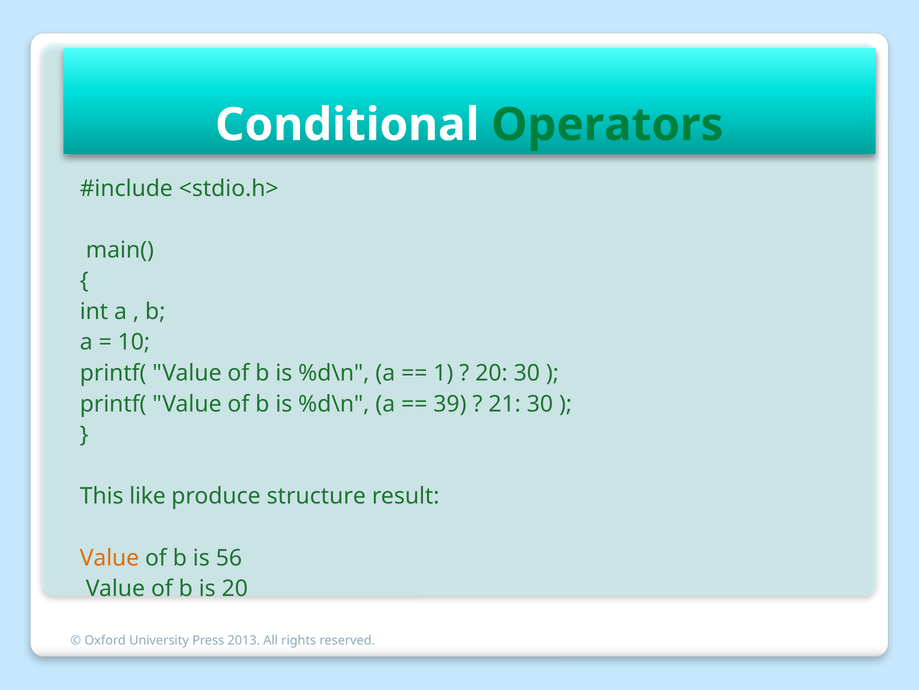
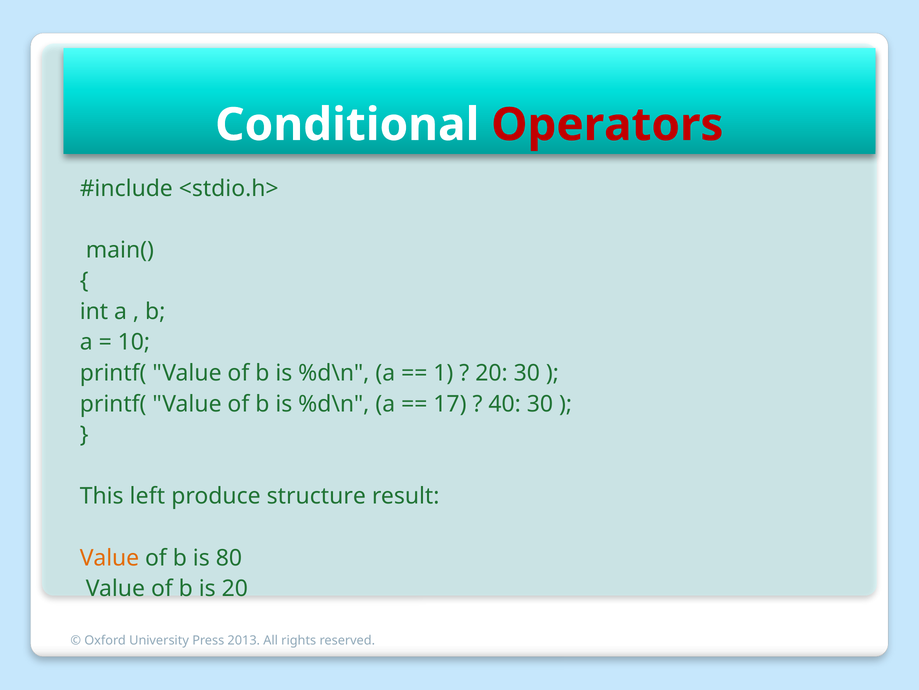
Operators colour: green -> red (607, 125)
39: 39 -> 17 (450, 404)
21: 21 -> 40 (505, 404)
like: like -> left (147, 496)
56: 56 -> 80 (229, 557)
